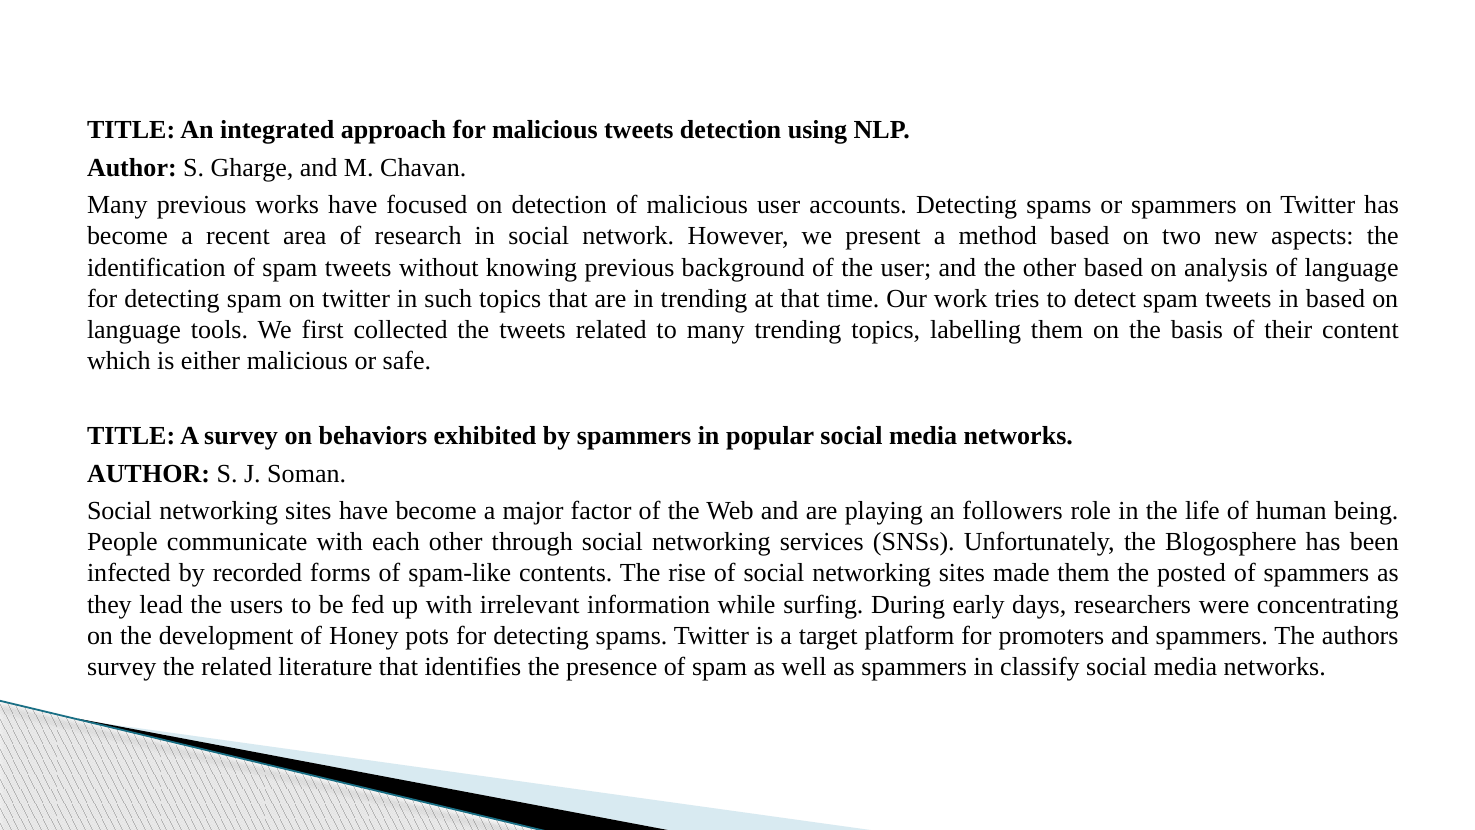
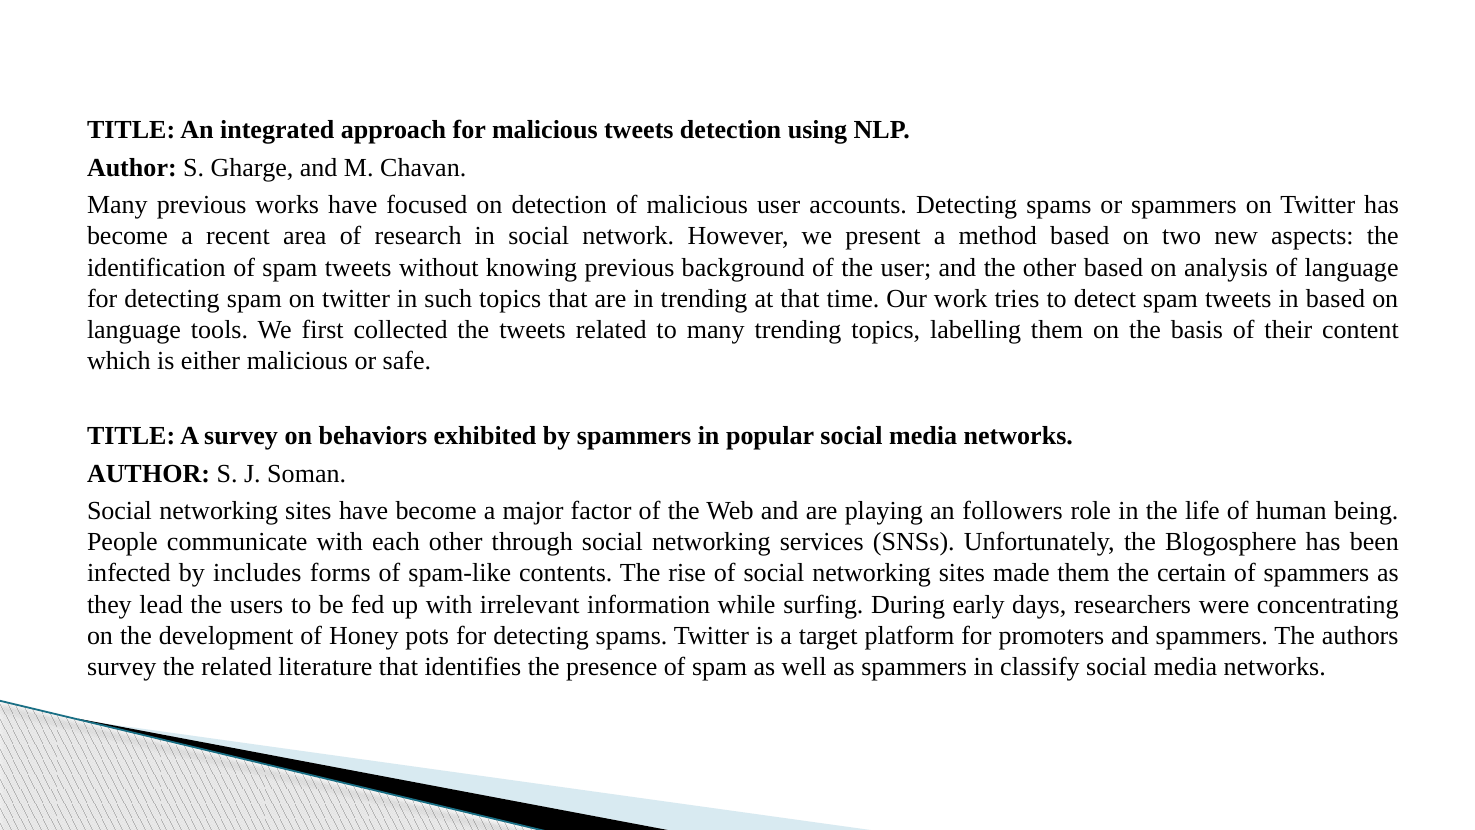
recorded: recorded -> includes (257, 573)
posted: posted -> certain (1192, 573)
